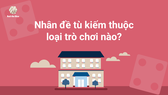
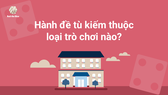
Nhân: Nhân -> Hành (46, 25)
